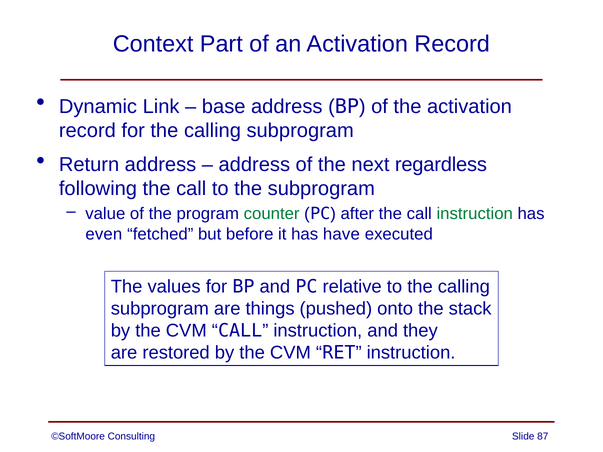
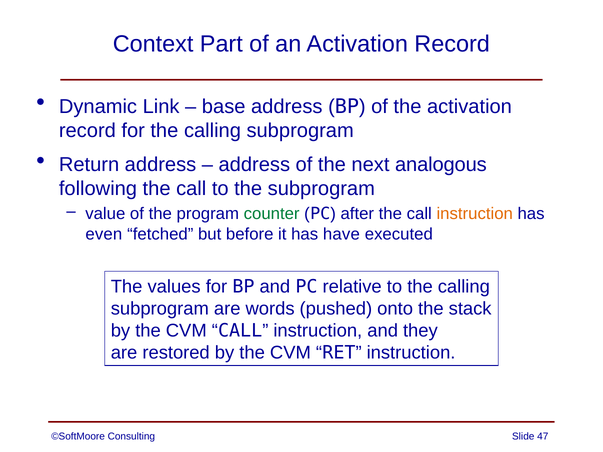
regardless: regardless -> analogous (441, 165)
instruction colour: green -> orange (475, 214)
things: things -> words (270, 309)
87: 87 -> 47 (543, 437)
